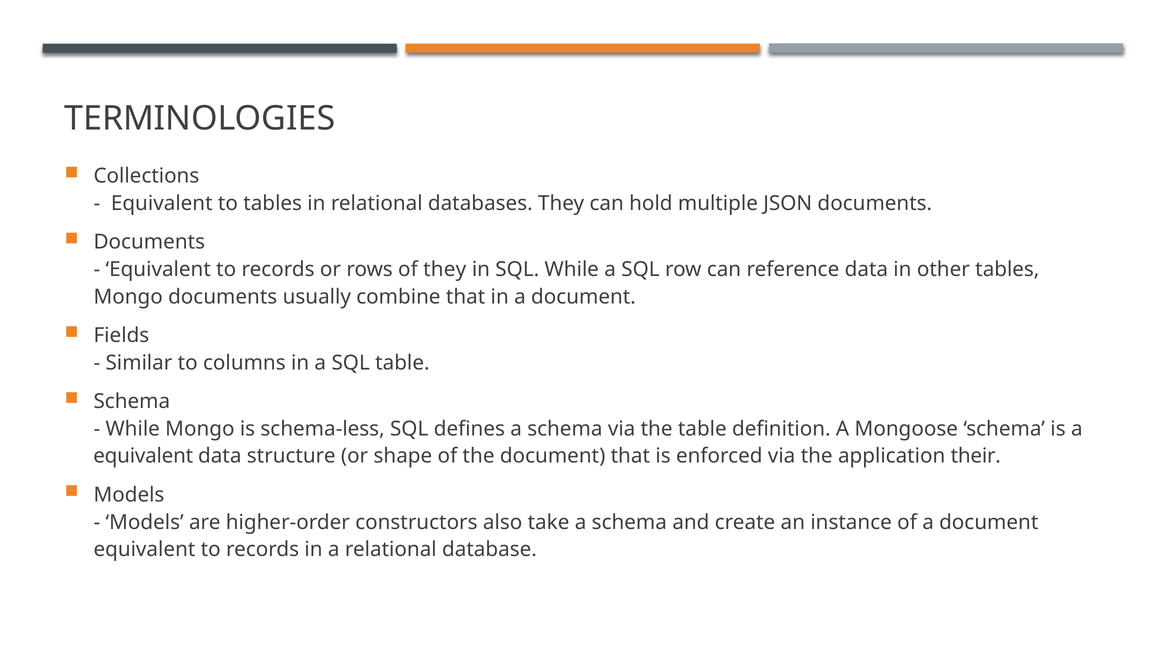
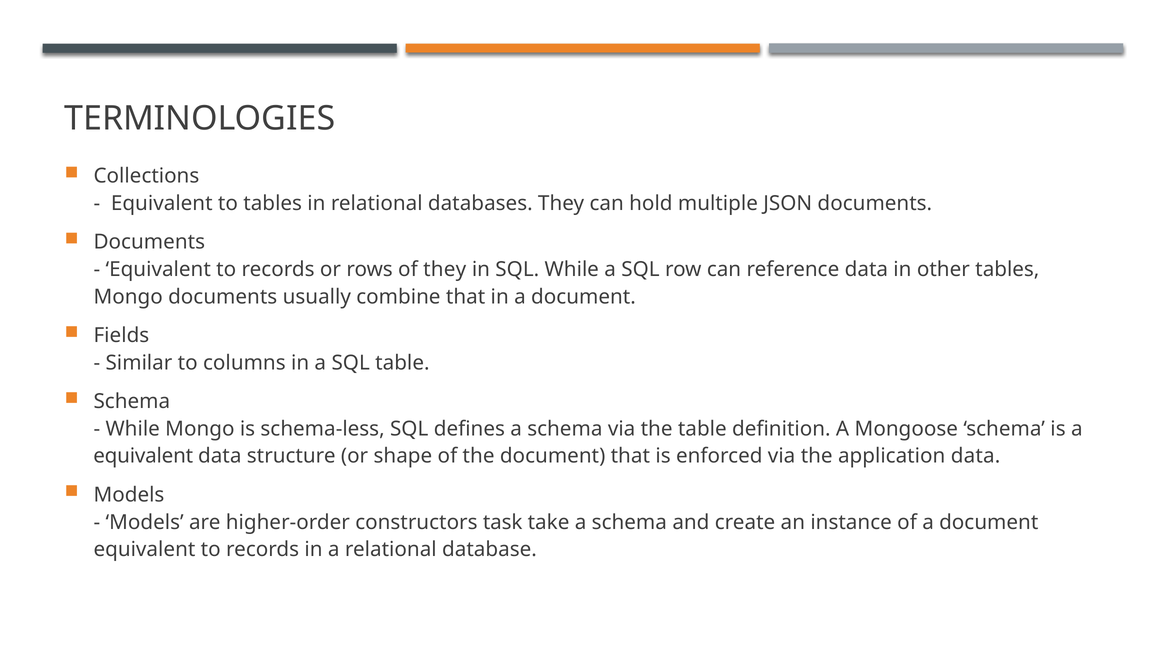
application their: their -> data (976, 456)
also: also -> task (503, 522)
